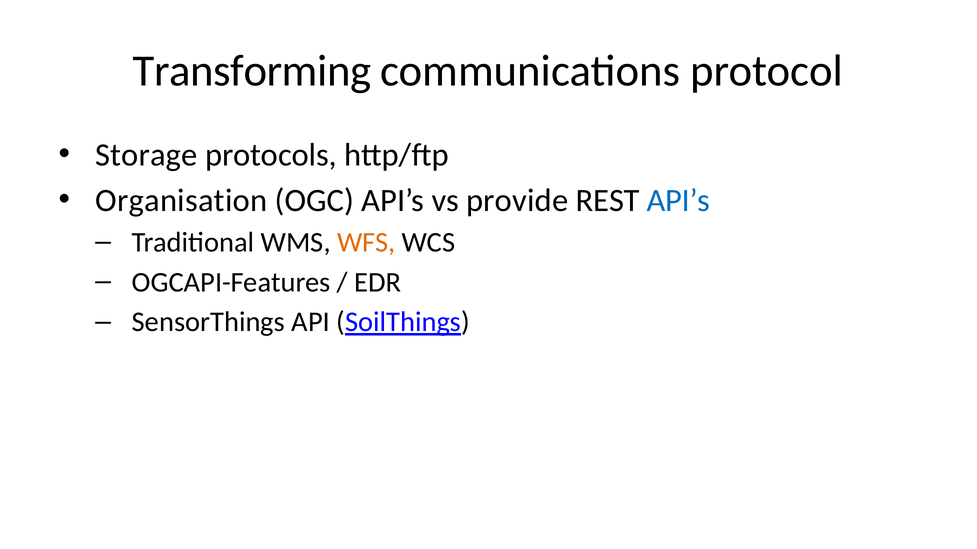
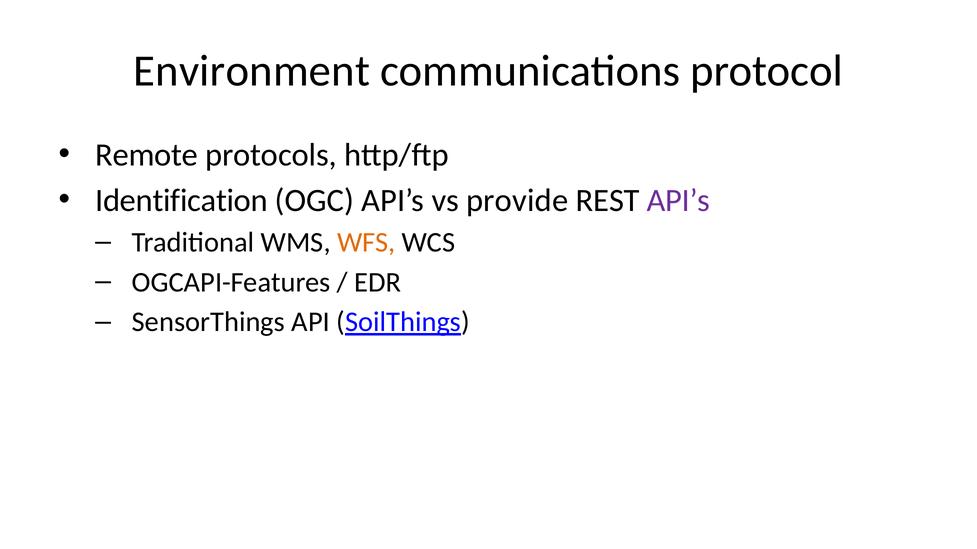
Transforming: Transforming -> Environment (252, 71)
Storage: Storage -> Remote (147, 155)
Organisation: Organisation -> Identification (182, 201)
API’s colour: blue -> purple (679, 201)
